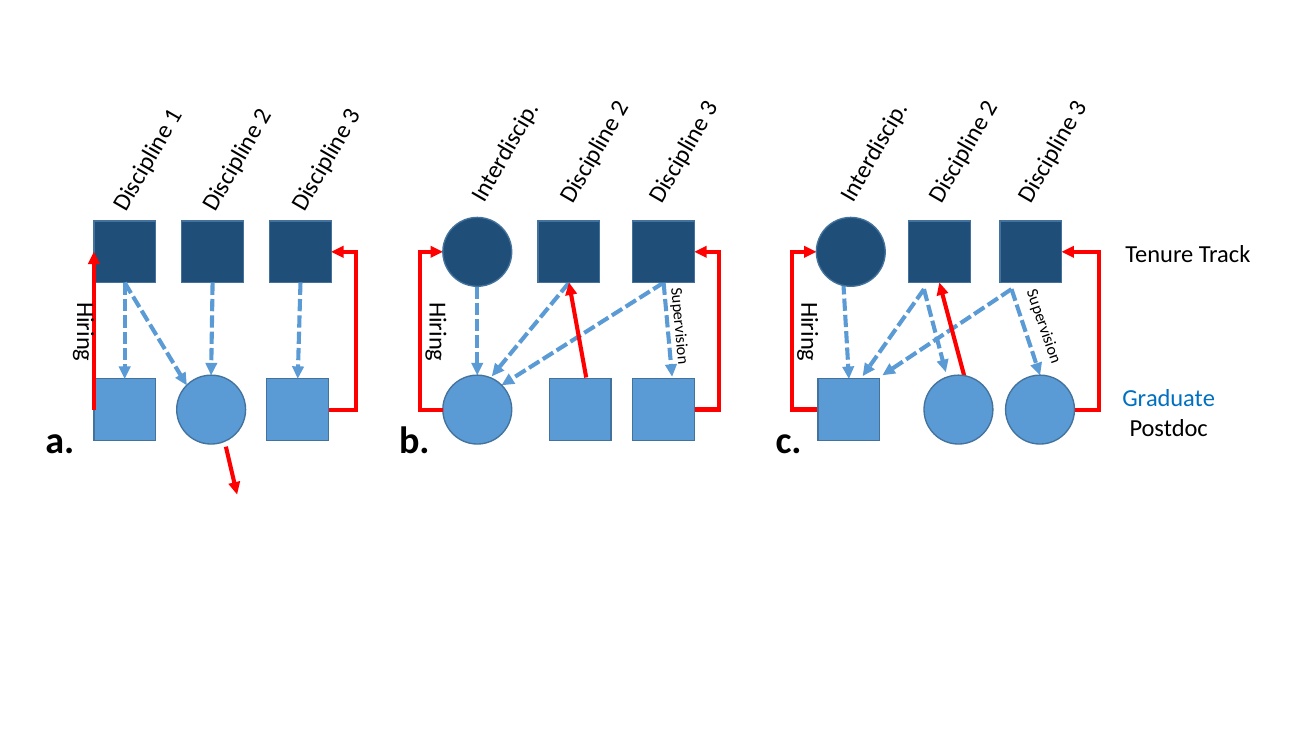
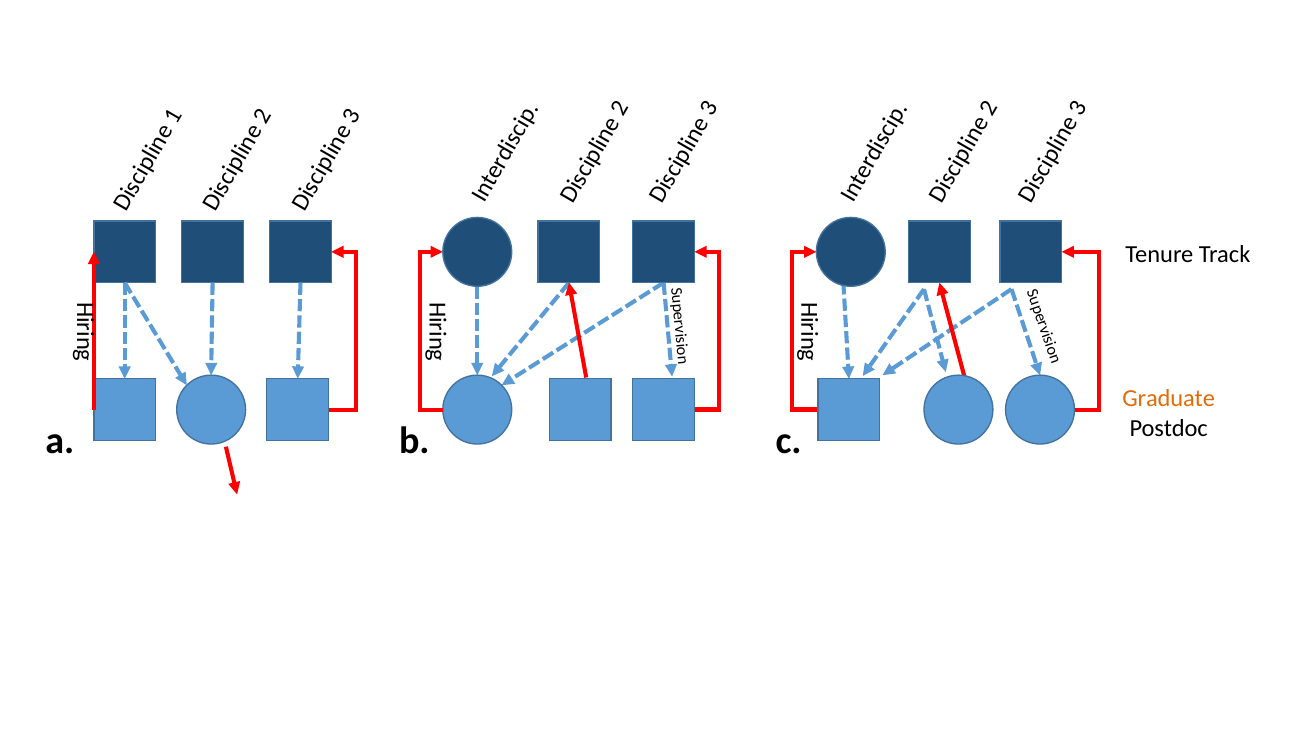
Graduate colour: blue -> orange (1169, 399)
